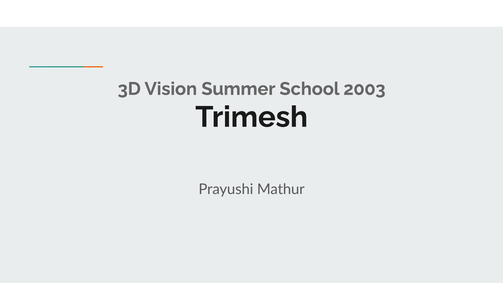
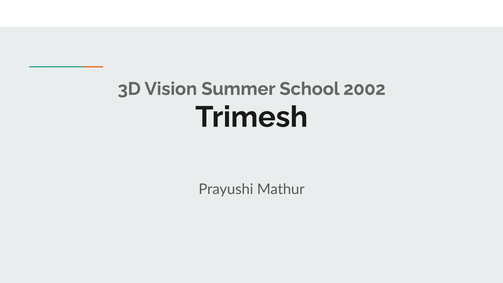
2003: 2003 -> 2002 (364, 89)
